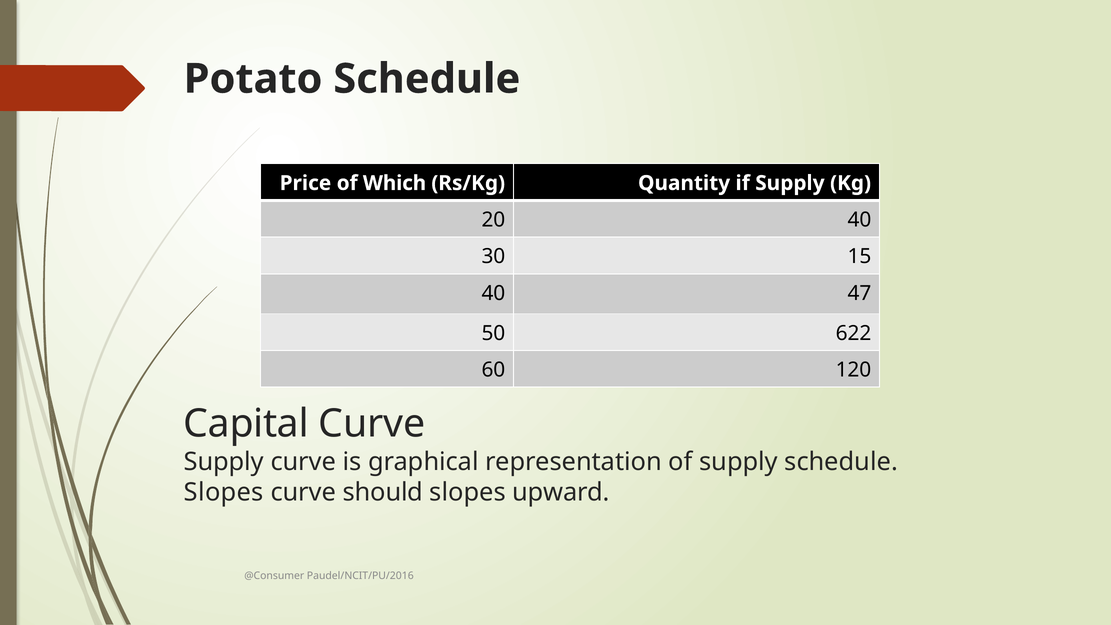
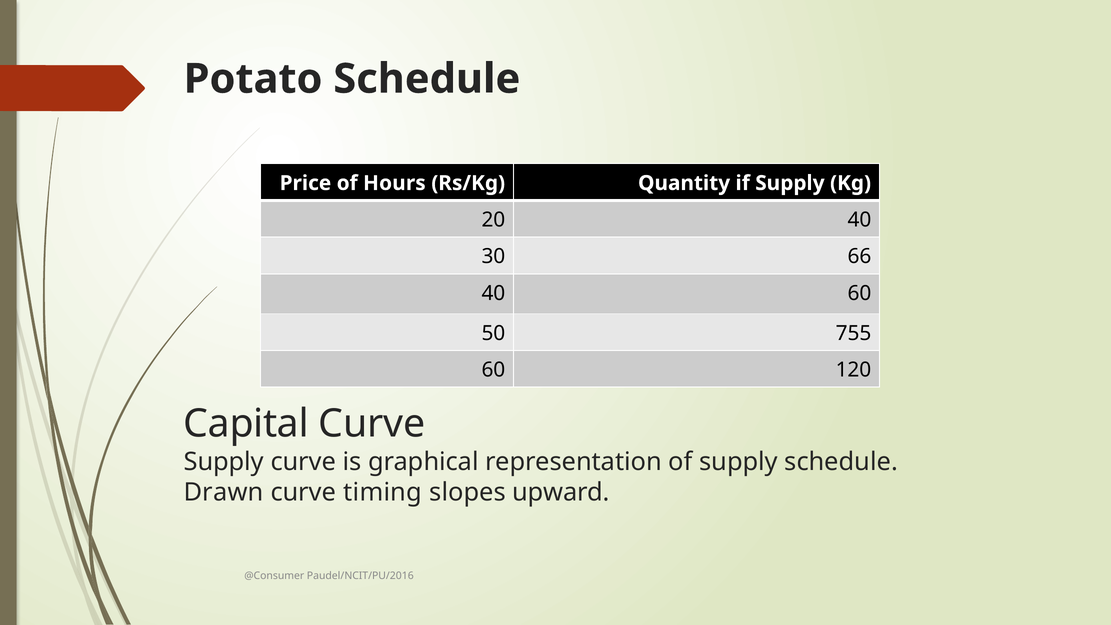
Which: Which -> Hours (394, 183)
15: 15 -> 66 (859, 257)
40 47: 47 -> 60 (859, 293)
622: 622 -> 755 (853, 333)
Slopes: Slopes -> Drawn (224, 492)
should: should -> timing (383, 492)
